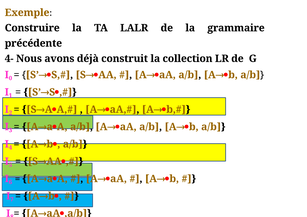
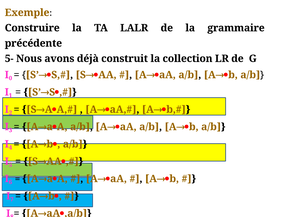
4-: 4- -> 5- (9, 59)
